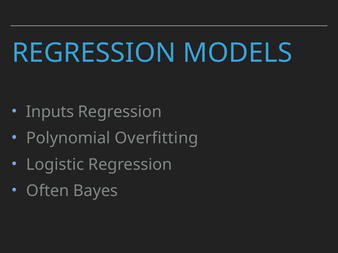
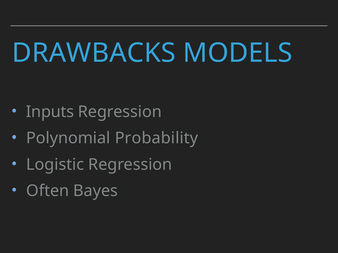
REGRESSION: REGRESSION -> DRAWBACKS (94, 53)
Overfitting: Overfitting -> Probability (157, 138)
